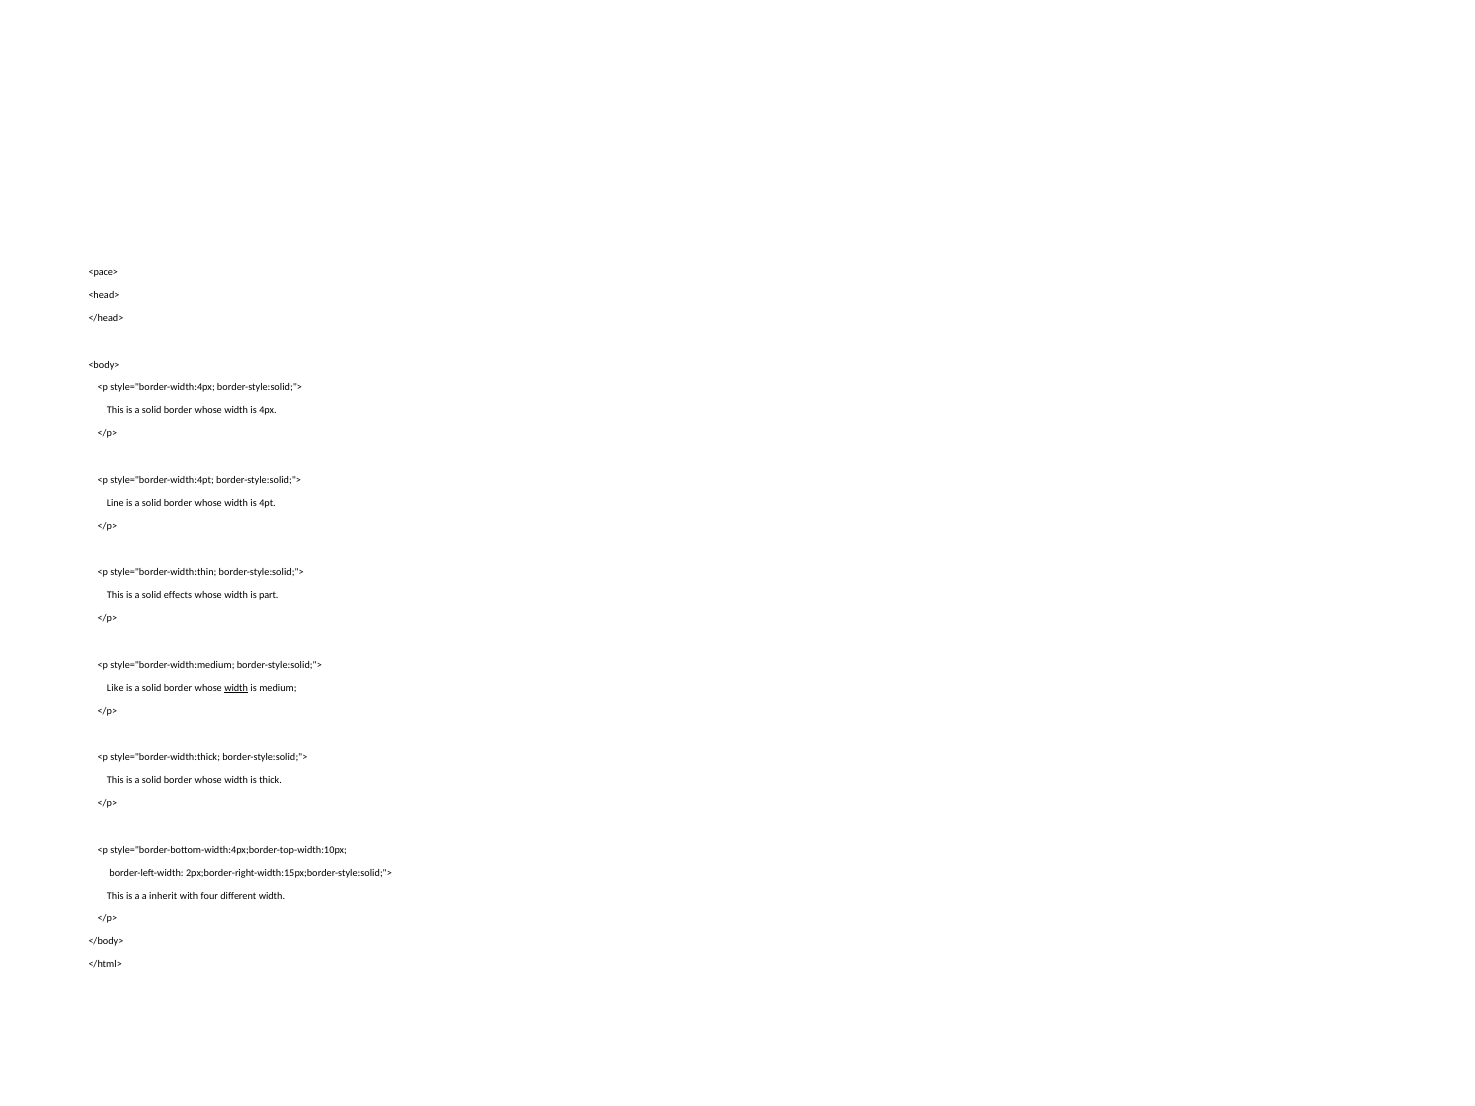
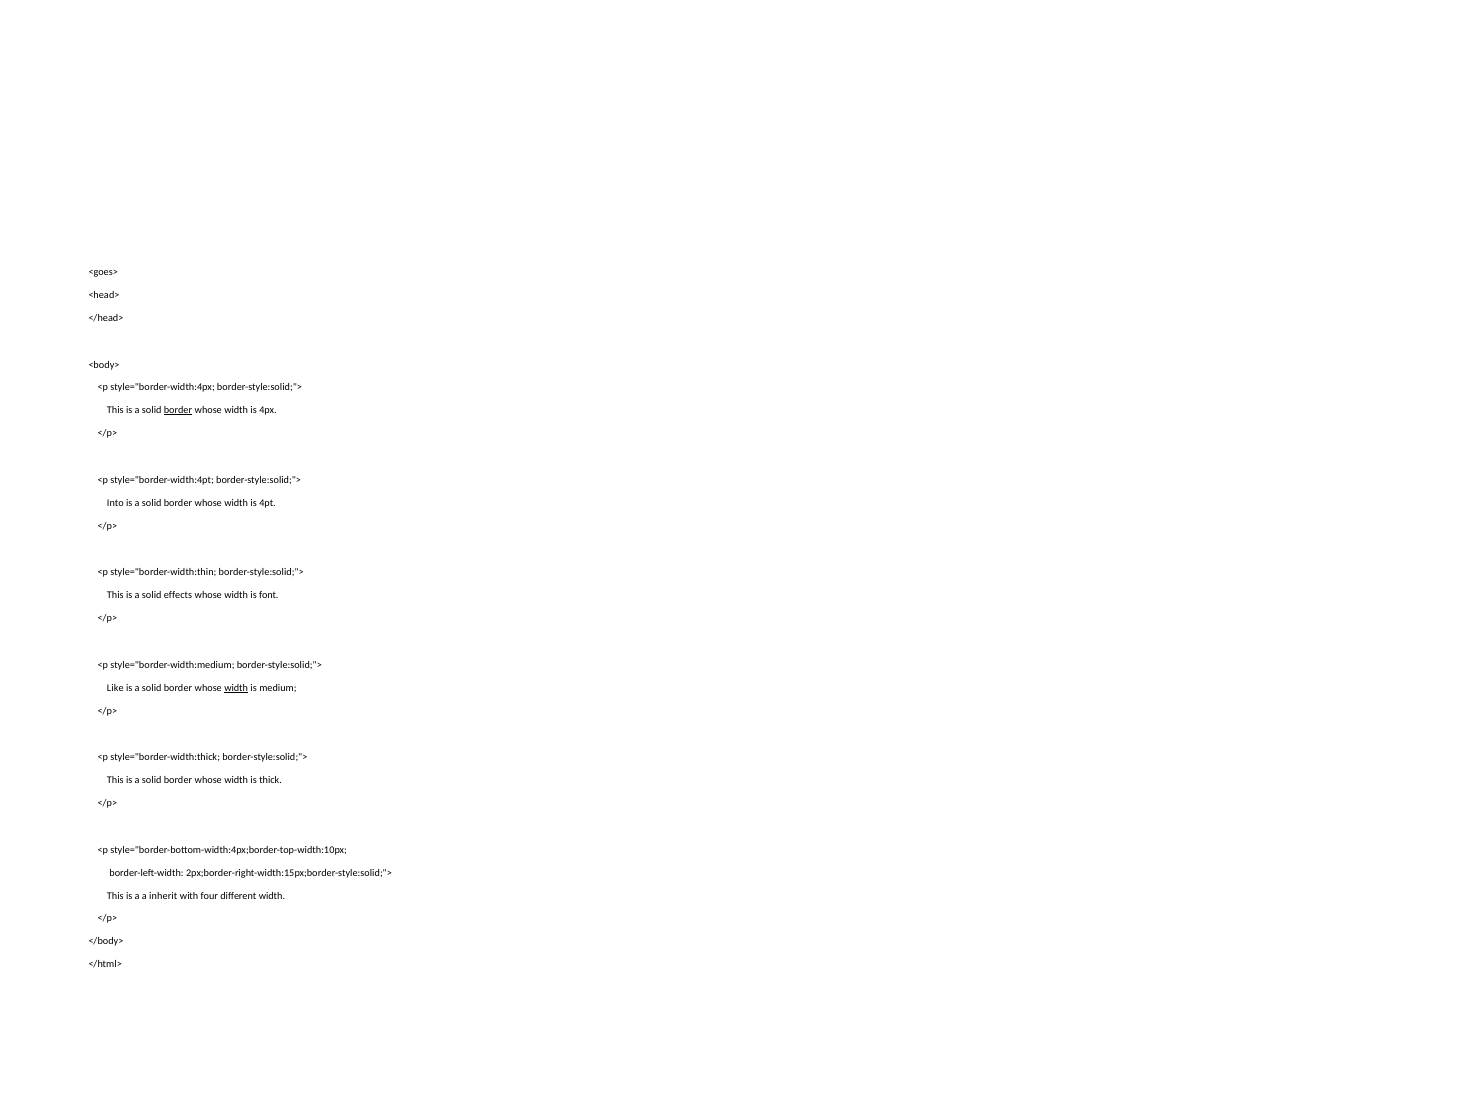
<pace>: <pace> -> <goes> (103, 272)
border underline: none -> present (178, 410)
Line: Line -> Into (115, 503)
part: part -> font (269, 596)
